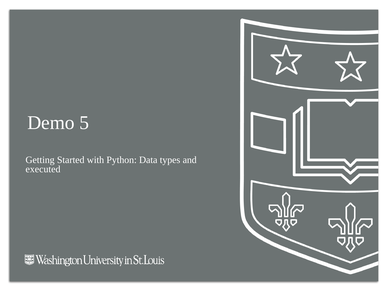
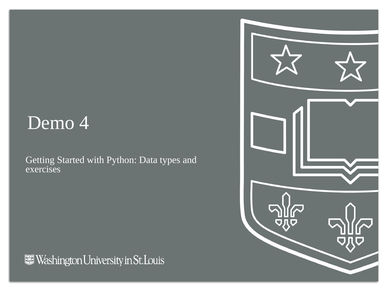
5: 5 -> 4 (84, 123)
executed: executed -> exercises (43, 169)
